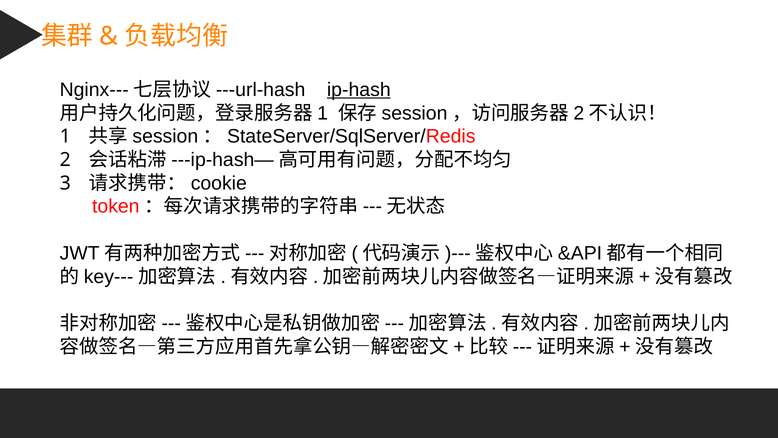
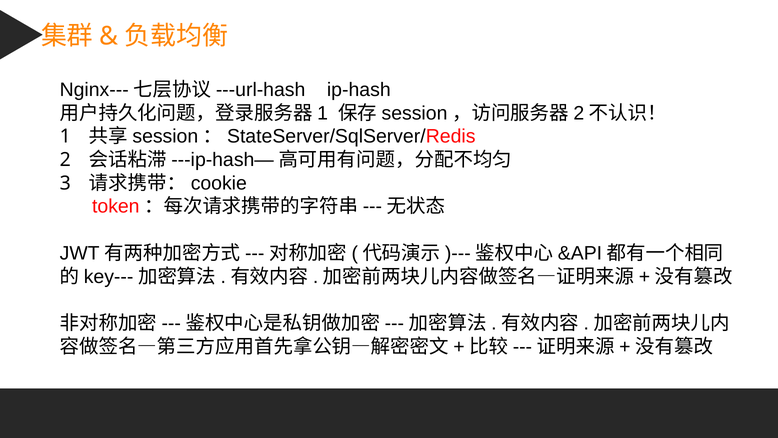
ip-hash underline: present -> none (359, 90)
